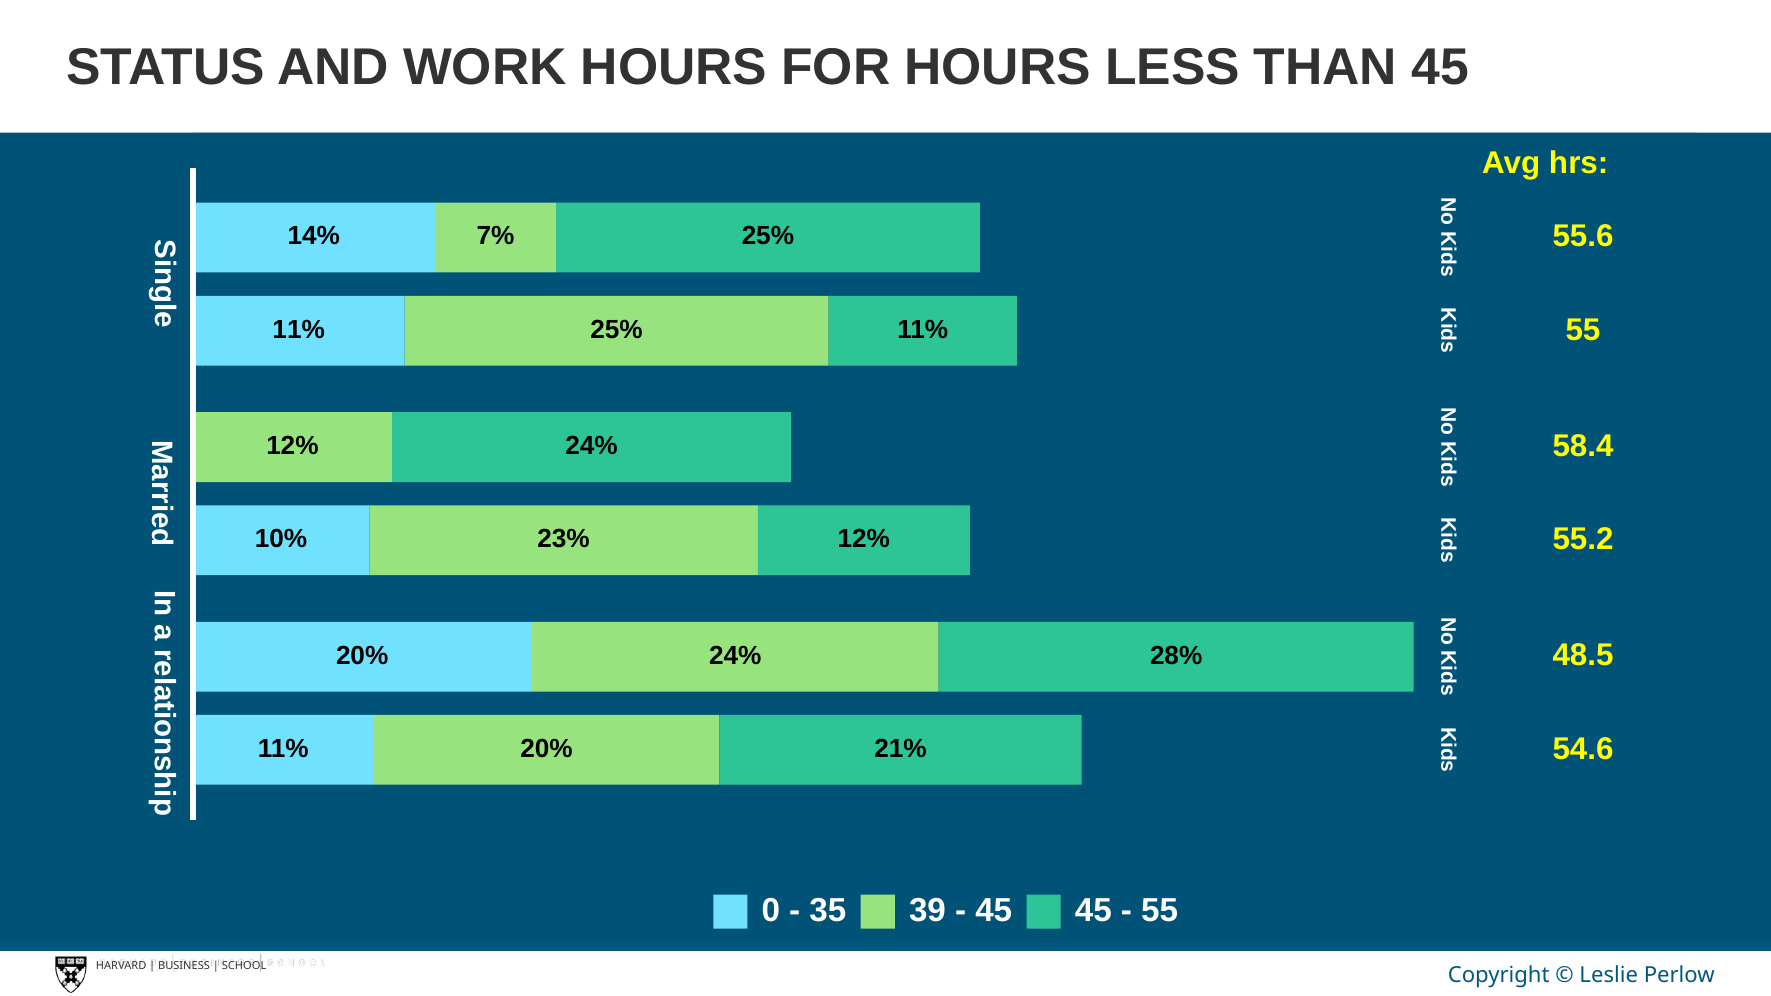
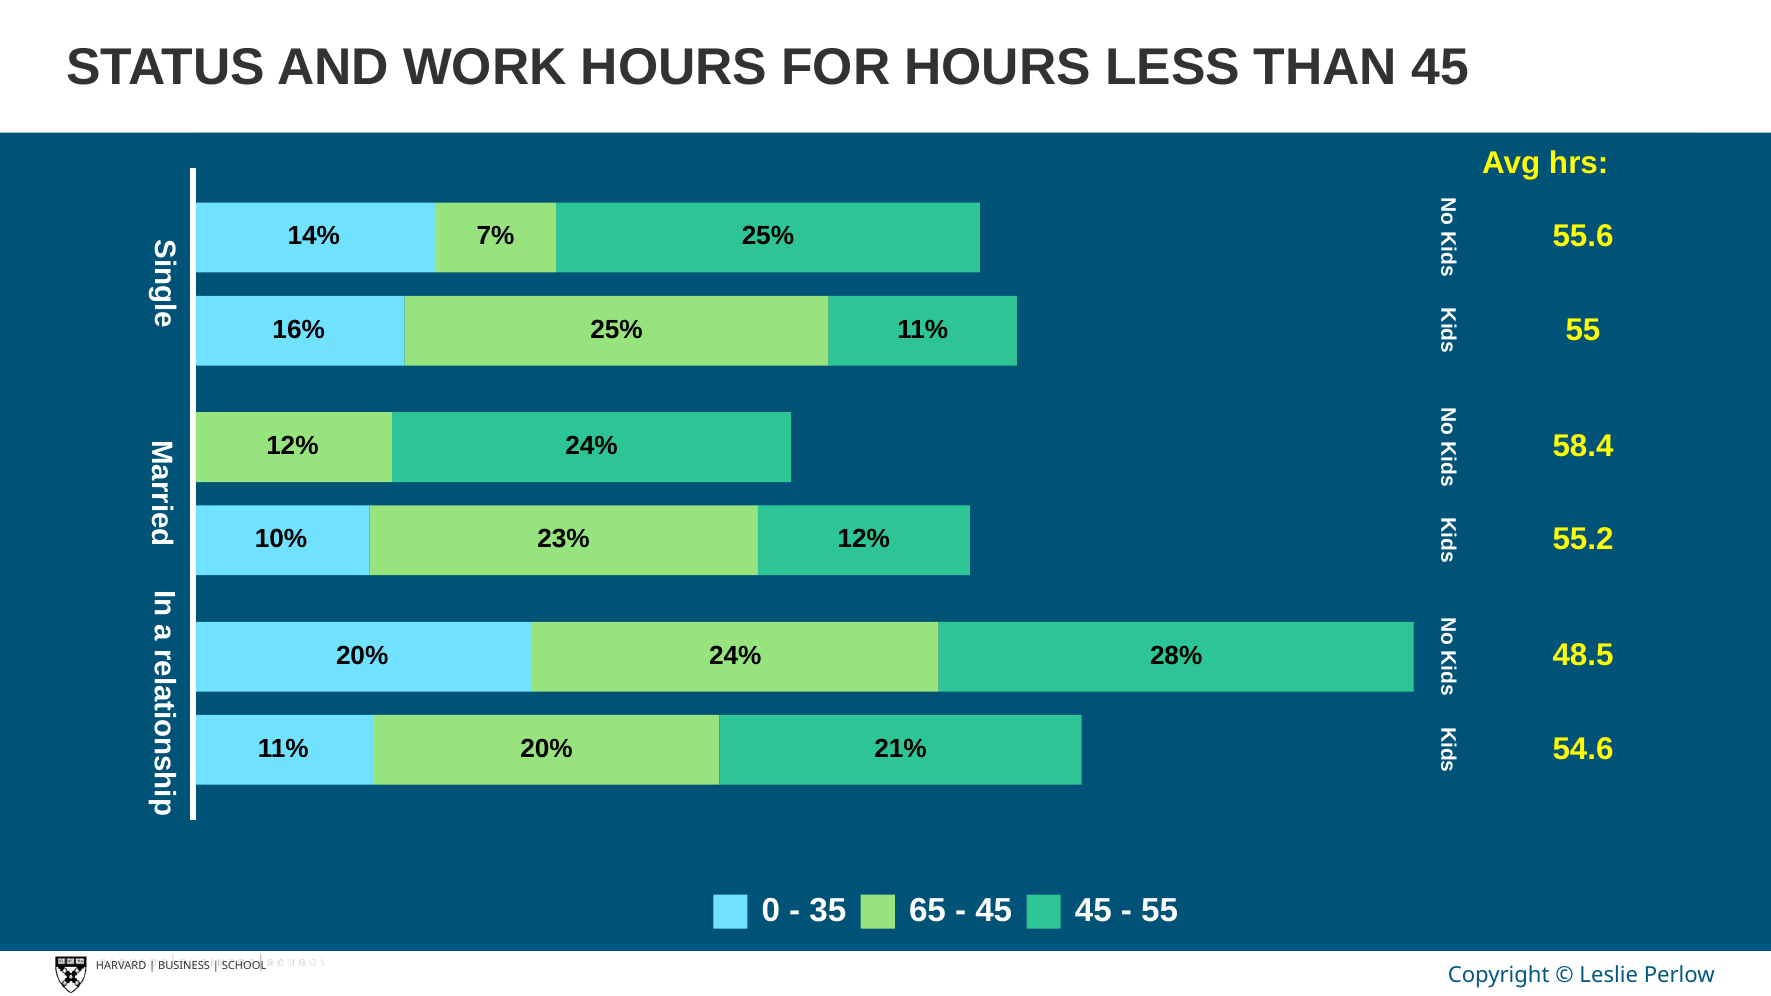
11%: 11% -> 16% (299, 329)
39: 39 -> 65 (927, 910)
